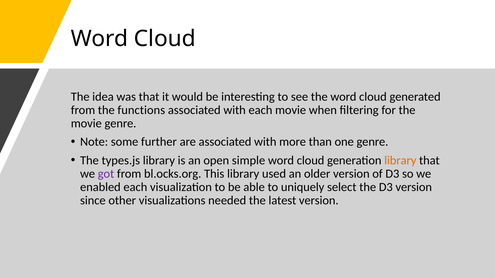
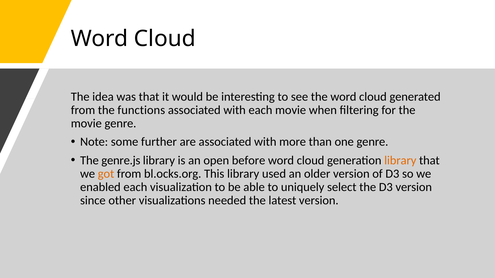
types.js: types.js -> genre.js (121, 161)
simple: simple -> before (249, 161)
got colour: purple -> orange (106, 174)
